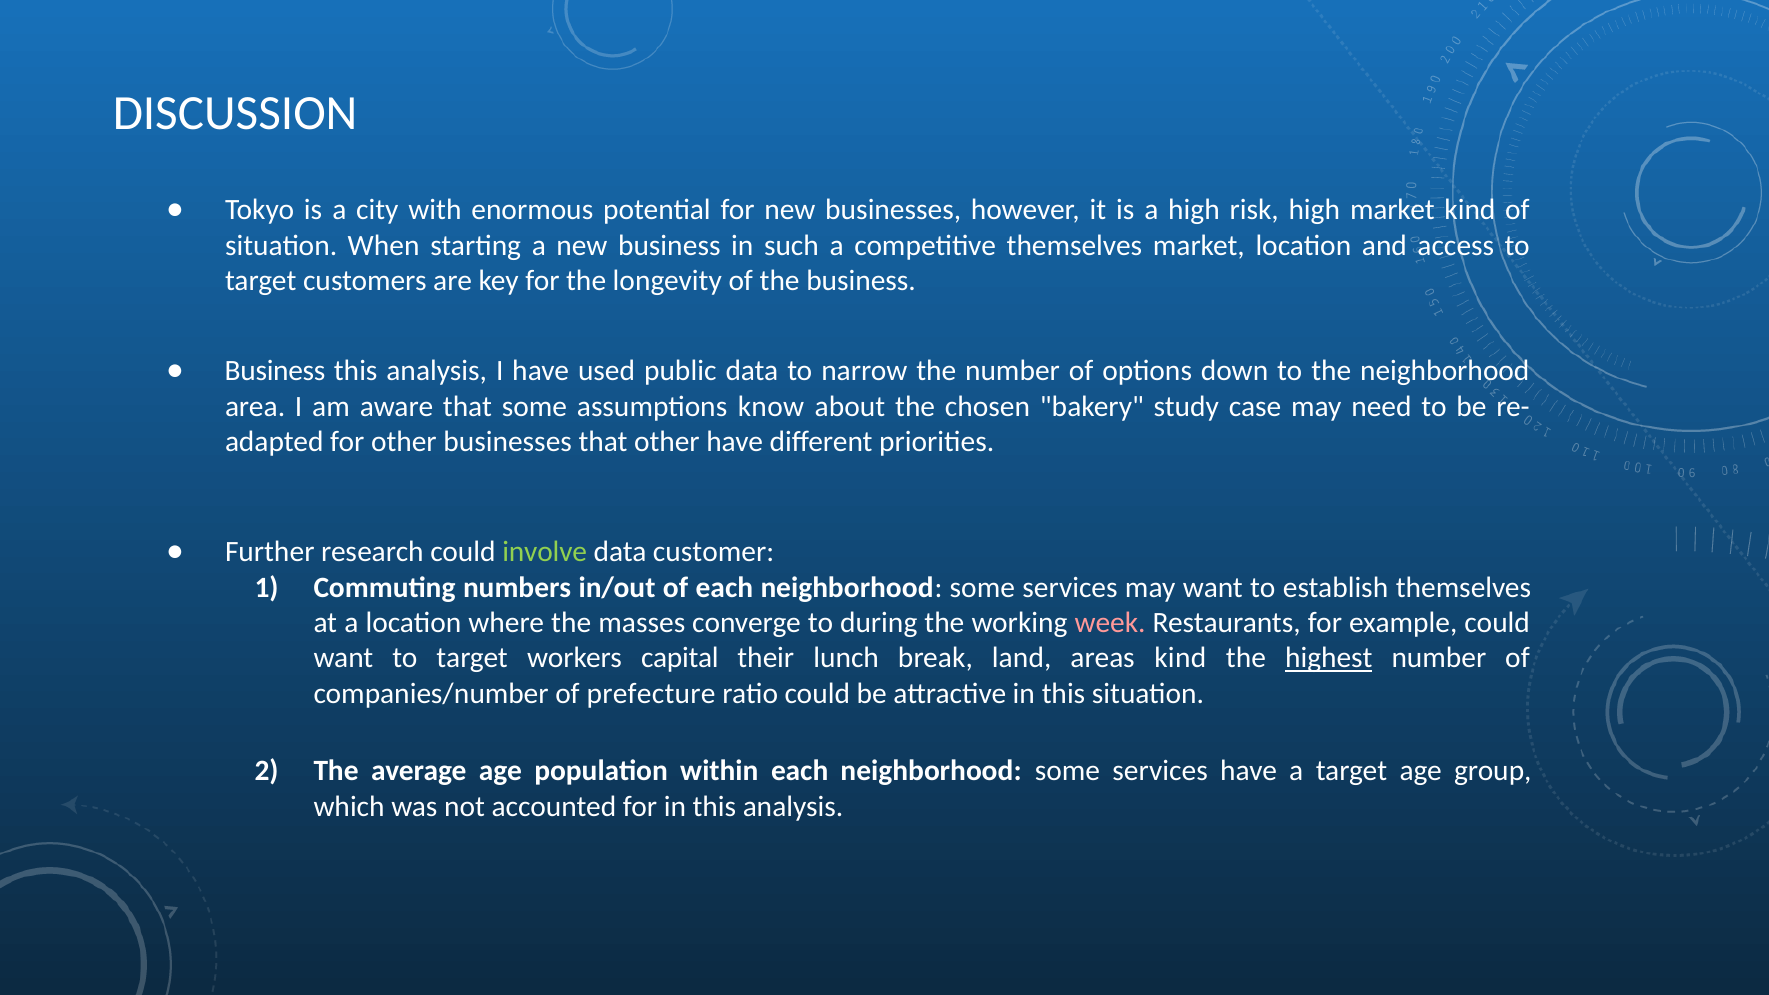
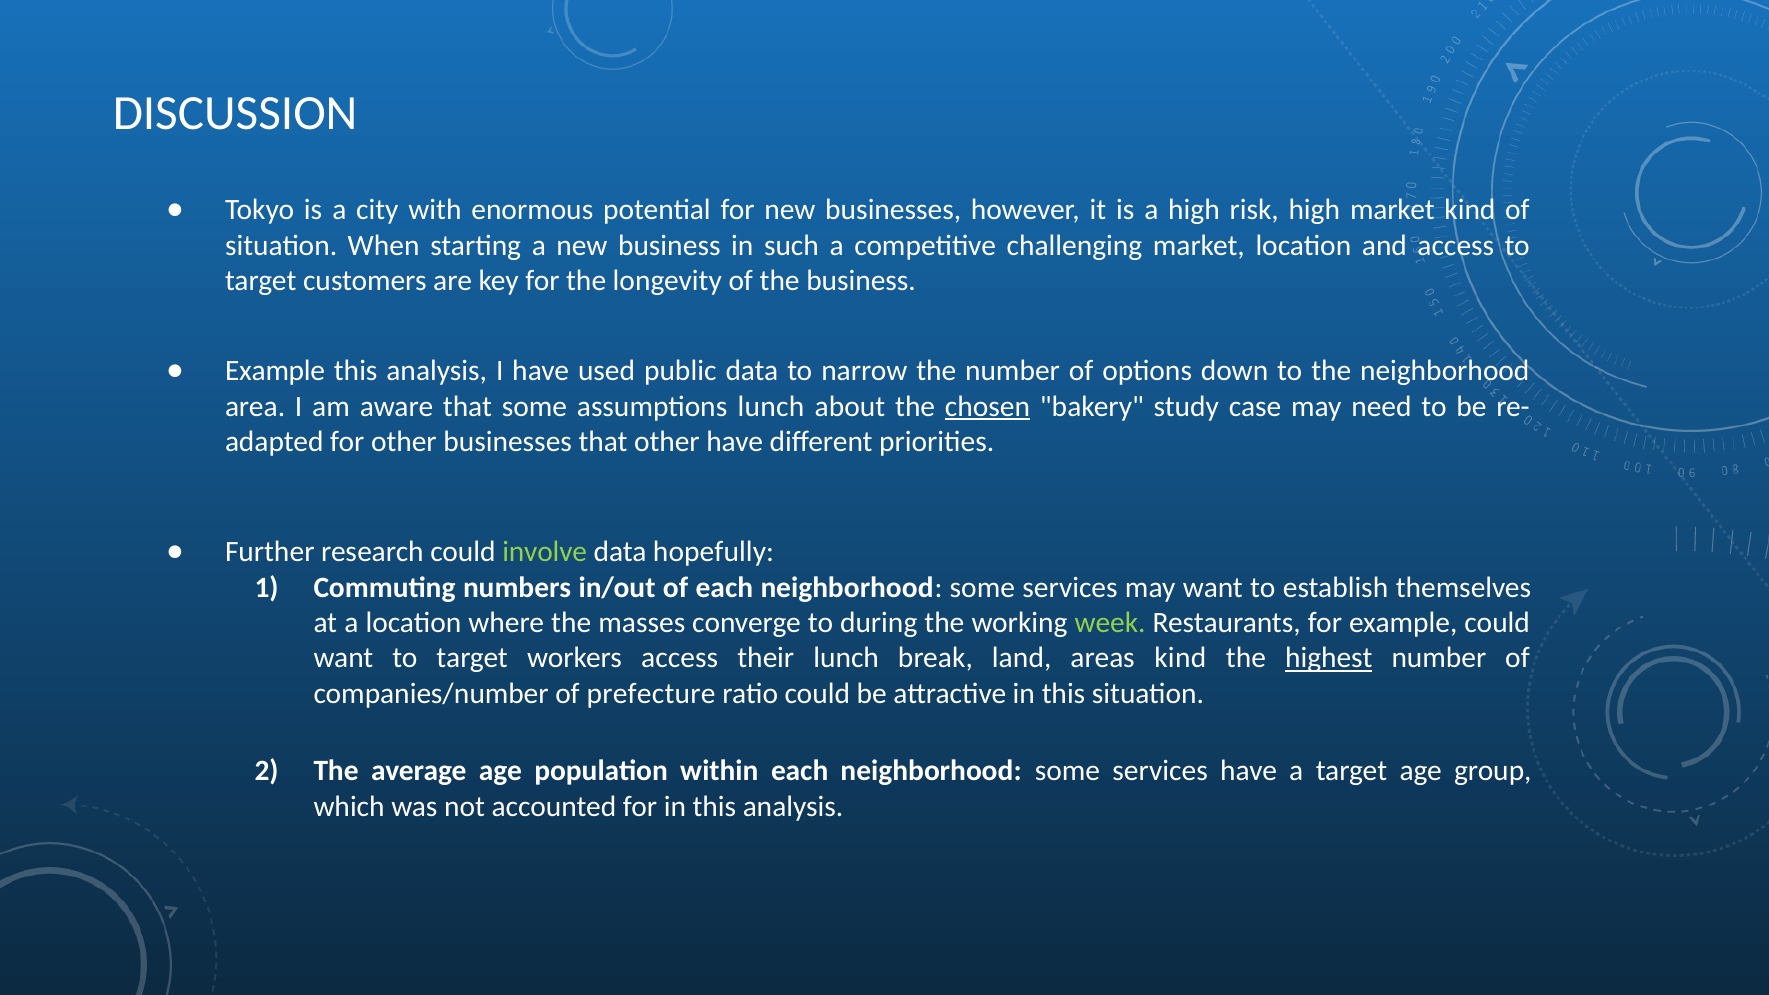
competitive themselves: themselves -> challenging (1074, 246)
Business: Business -> Example (275, 371)
assumptions know: know -> lunch (771, 407)
chosen underline: none -> present (987, 407)
customer: customer -> hopefully (714, 552)
week colour: pink -> light green (1110, 623)
workers capital: capital -> access (680, 658)
